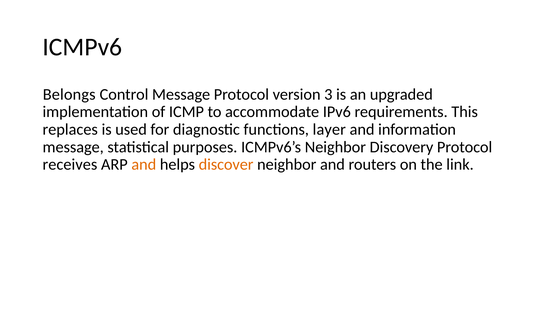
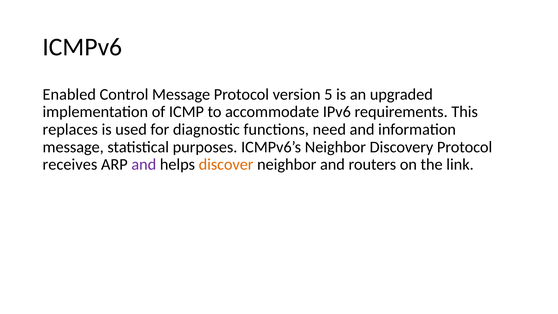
Belongs: Belongs -> Enabled (69, 94)
3: 3 -> 5 (328, 94)
layer: layer -> need (329, 129)
and colour: orange -> purple (144, 164)
